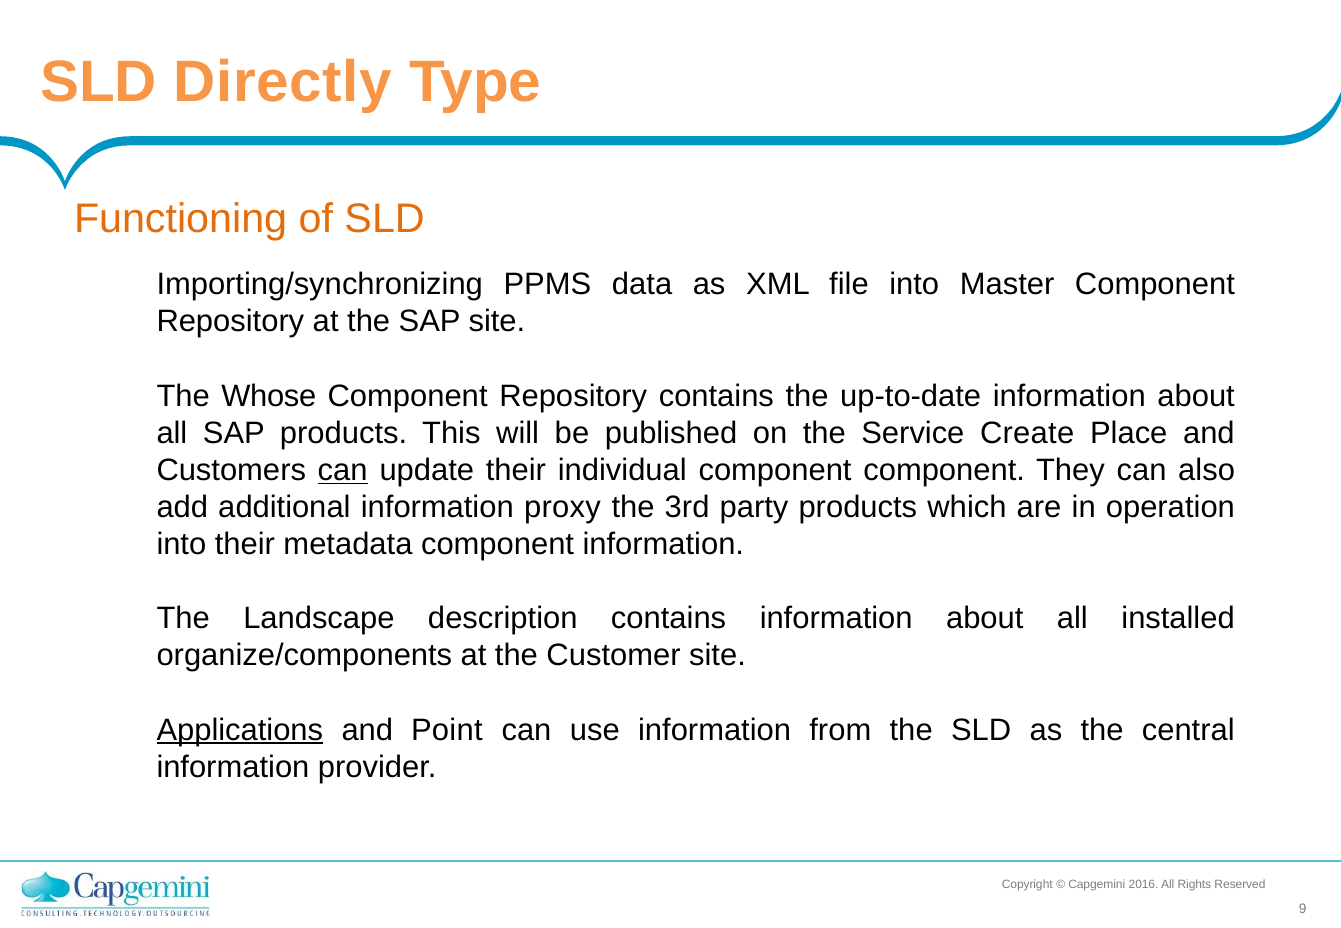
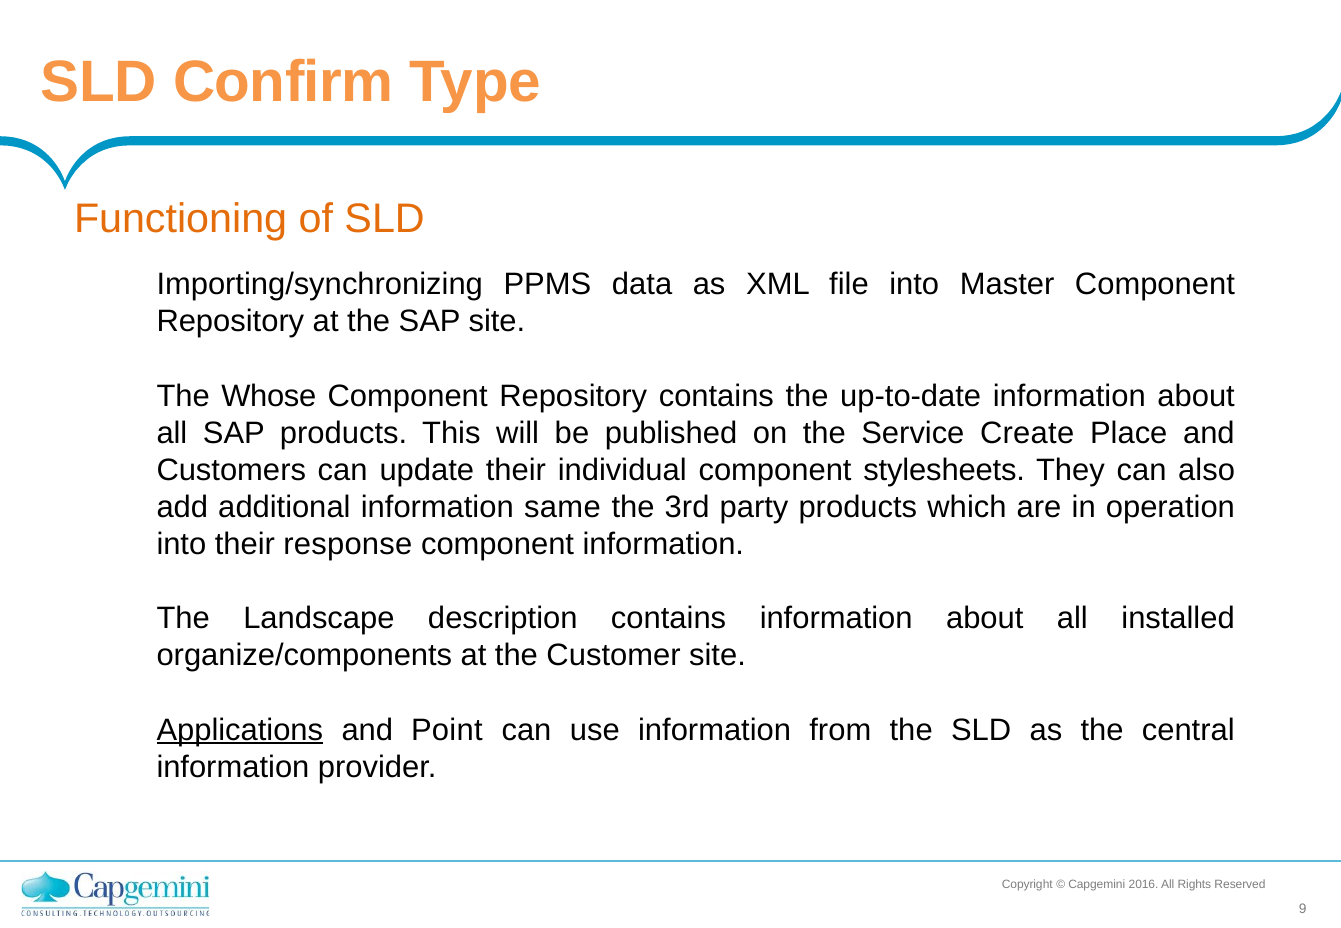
Directly: Directly -> Confirm (283, 82)
can underline: present -> none (343, 470)
component component: component -> stylesheets (944, 470)
proxy: proxy -> same (562, 507)
metadata: metadata -> response (348, 545)
